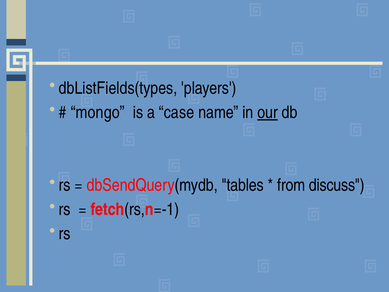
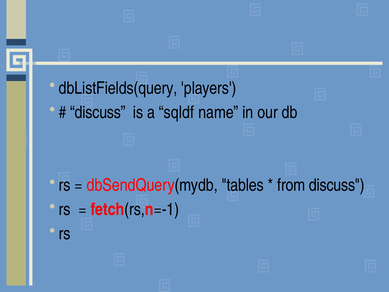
dbListFields(types: dbListFields(types -> dbListFields(query (118, 88)
mongo: mongo -> discuss (98, 112)
case: case -> sqldf (177, 112)
our underline: present -> none (268, 112)
